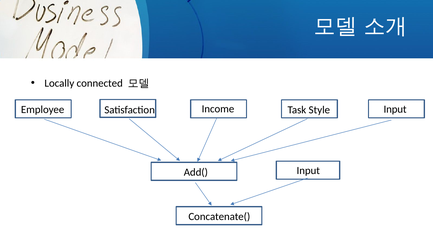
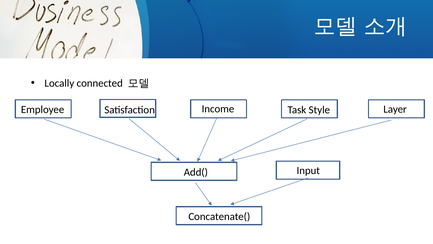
Style Input: Input -> Layer (395, 109)
